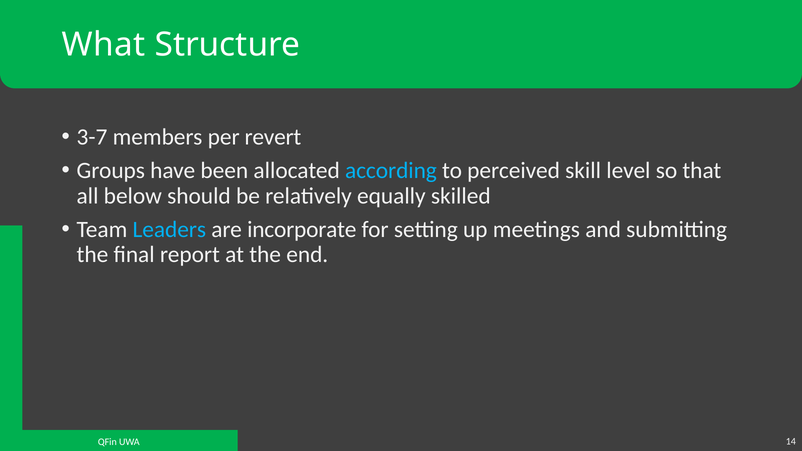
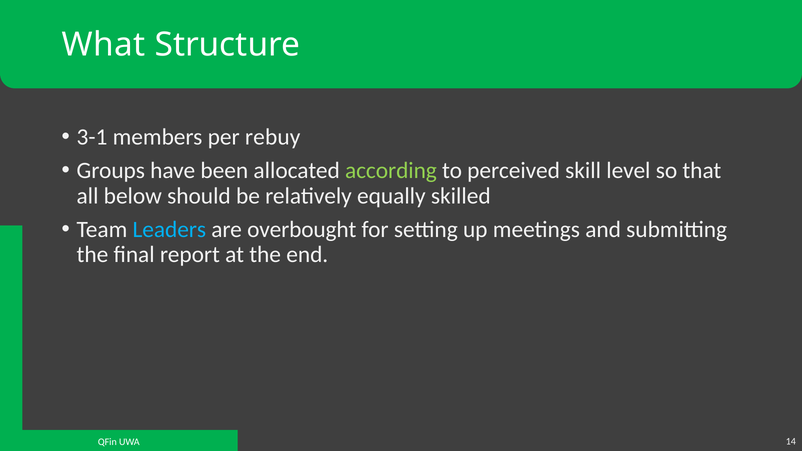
3-7: 3-7 -> 3-1 (92, 137)
revert: revert -> rebuy (273, 137)
according colour: light blue -> light green (391, 171)
incorporate: incorporate -> overbought (302, 230)
